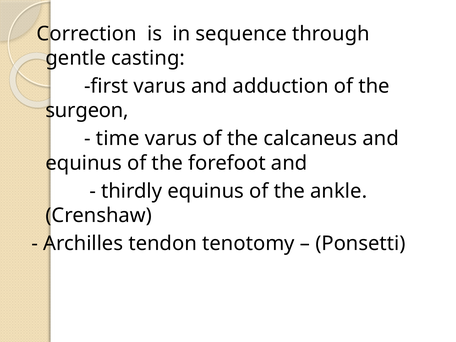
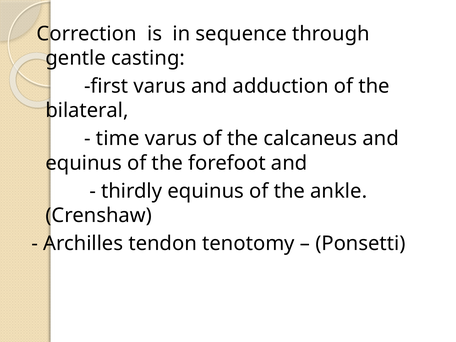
surgeon: surgeon -> bilateral (87, 110)
